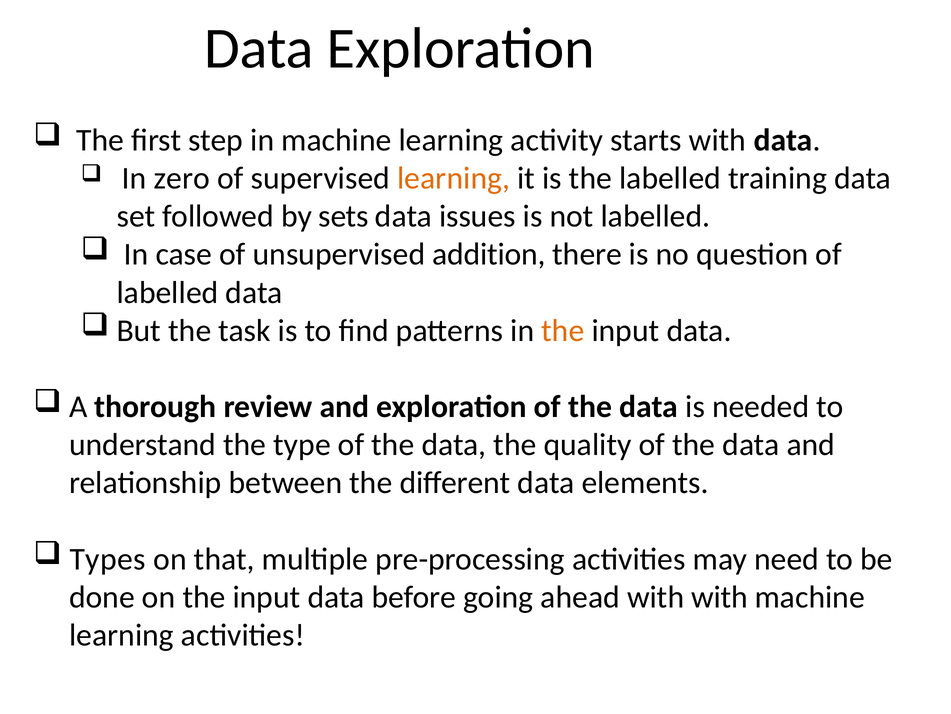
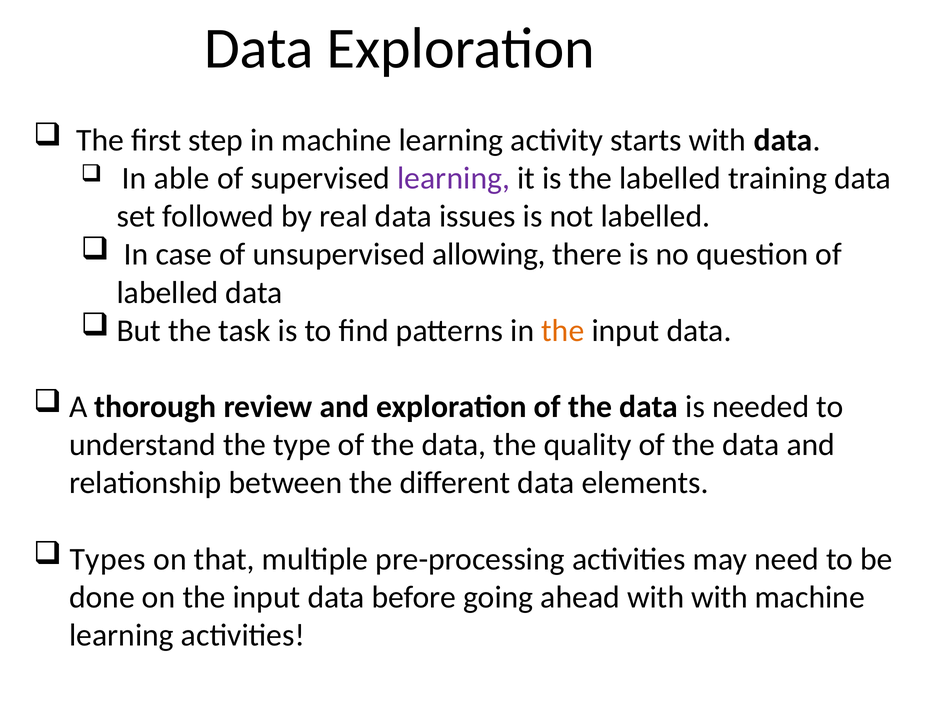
zero: zero -> able (182, 178)
learning colour: orange -> purple (454, 178)
sets: sets -> real (343, 216)
addition: addition -> allowing (489, 254)
